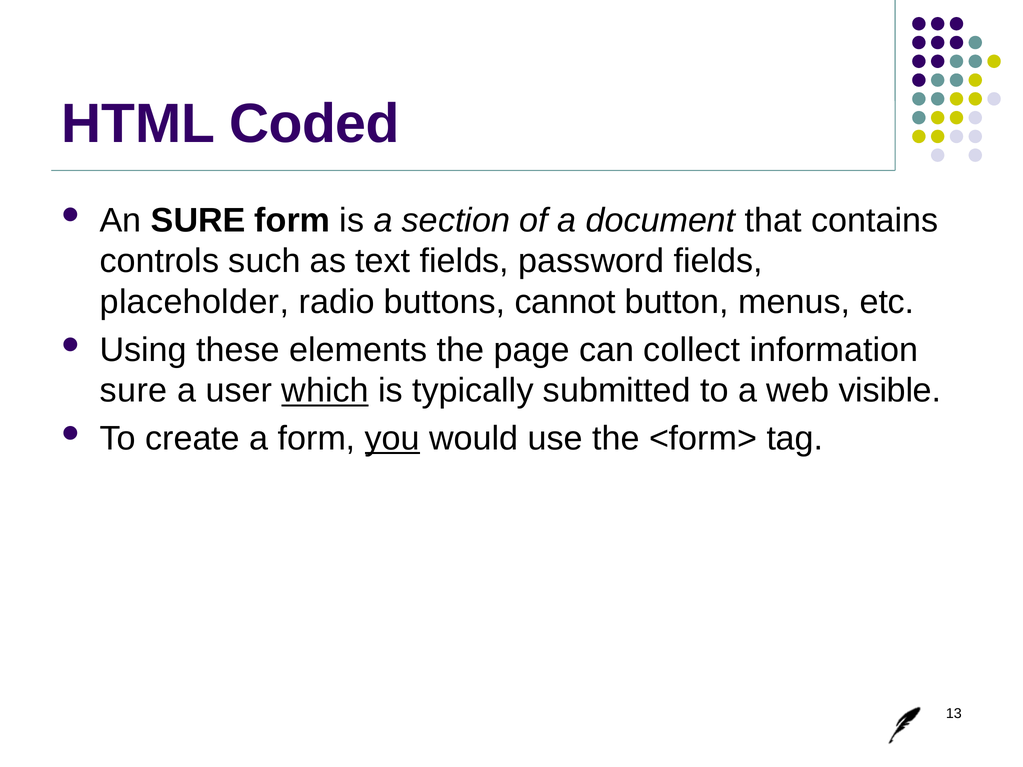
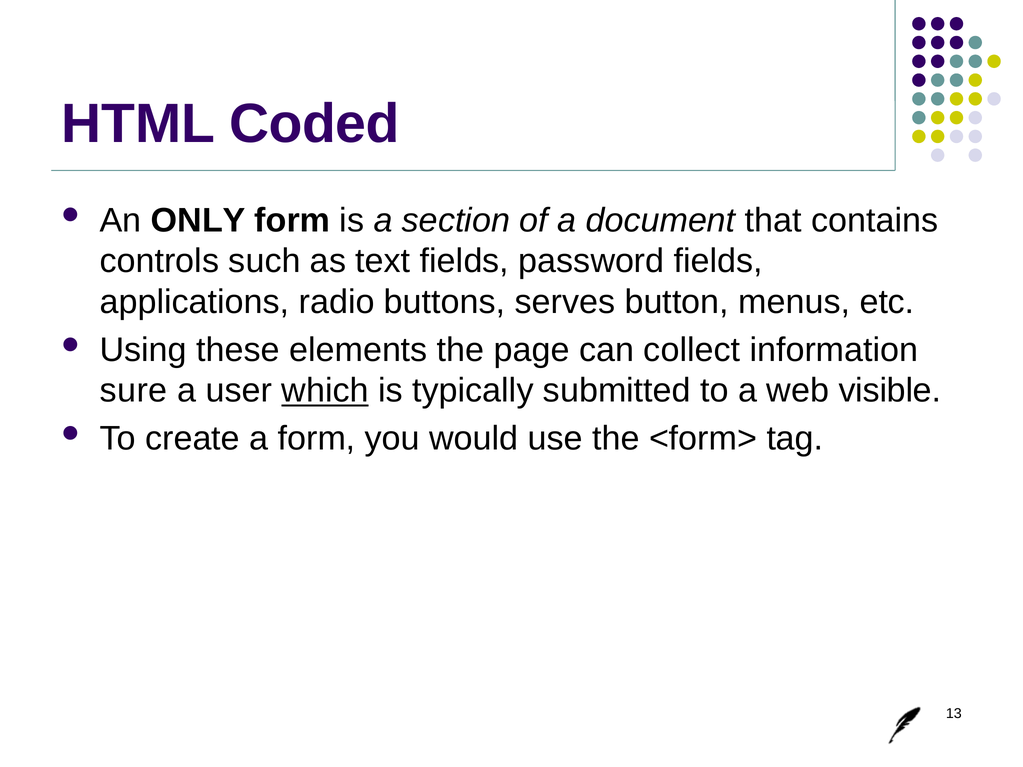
An SURE: SURE -> ONLY (198, 220)
placeholder: placeholder -> applications (195, 302)
cannot: cannot -> serves (565, 302)
you underline: present -> none (392, 439)
